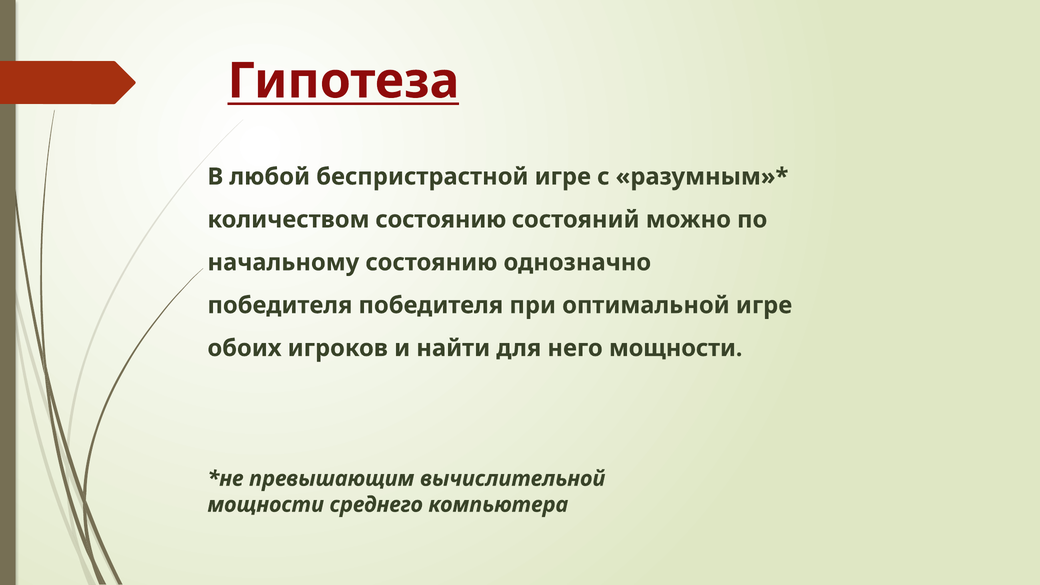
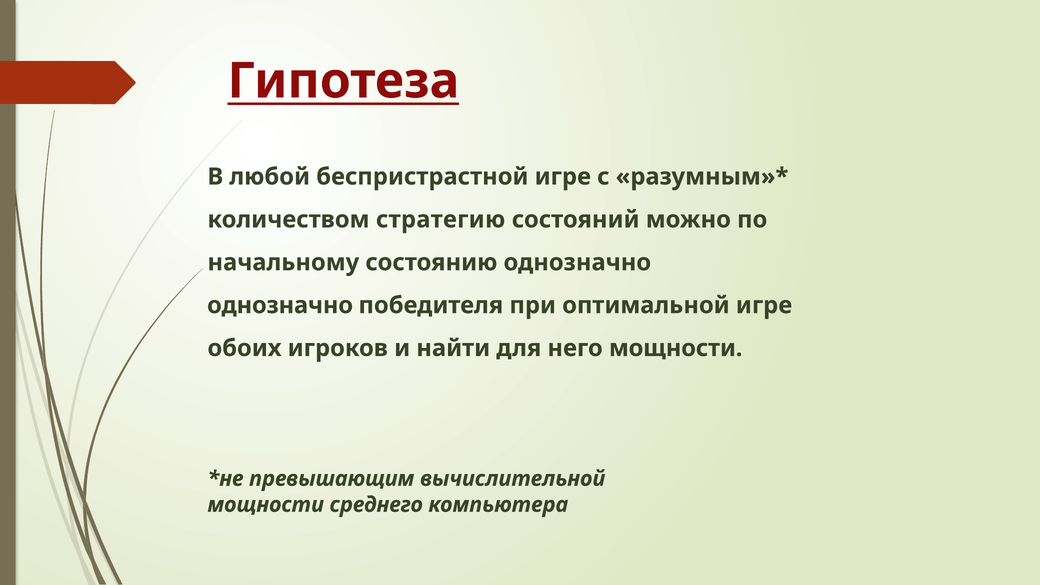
количеством состоянию: состоянию -> стратегию (441, 220)
победителя: победителя -> однозначно (280, 305)
